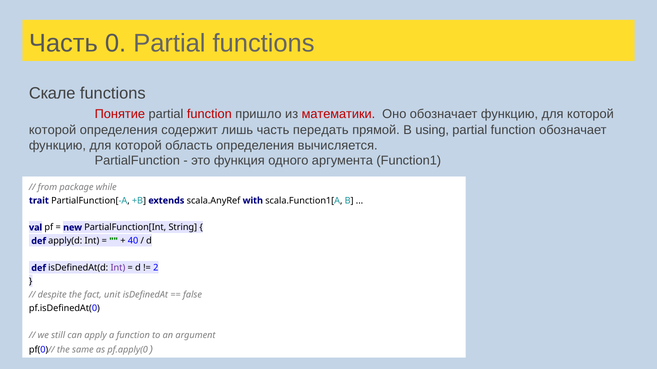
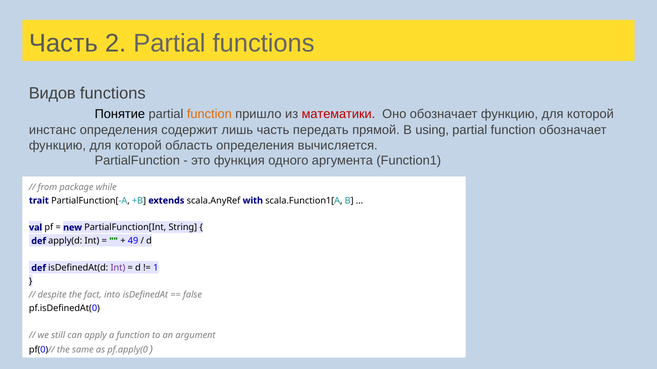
0: 0 -> 2 (116, 44)
Скале: Скале -> Видов (52, 93)
Понятие colour: red -> black (120, 114)
function colour: red -> orange (209, 114)
которой: которой -> инстанс (53, 130)
40: 40 -> 49 (133, 241)
2: 2 -> 1 (156, 268)
unit: unit -> into (112, 295)
